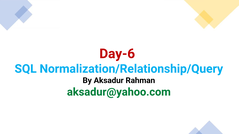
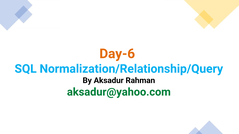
Day-6 colour: red -> orange (117, 54)
